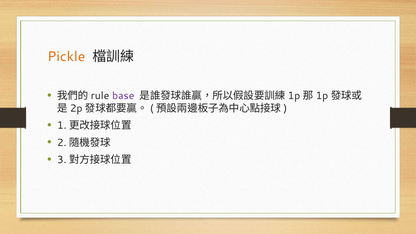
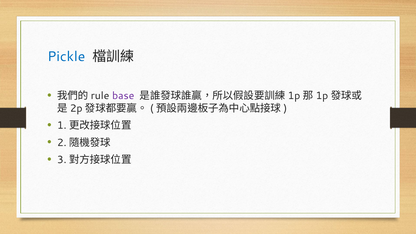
Pickle colour: orange -> blue (66, 57)
